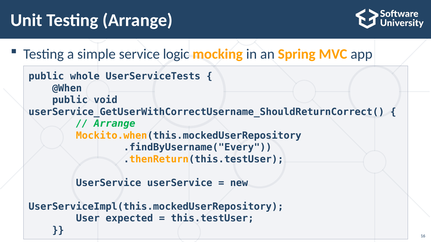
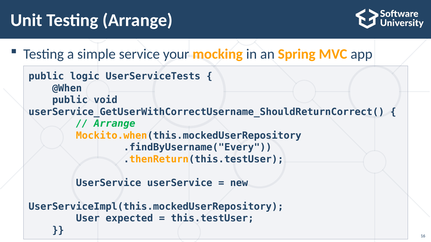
logic: logic -> your (176, 54)
whole: whole -> logic (85, 76)
